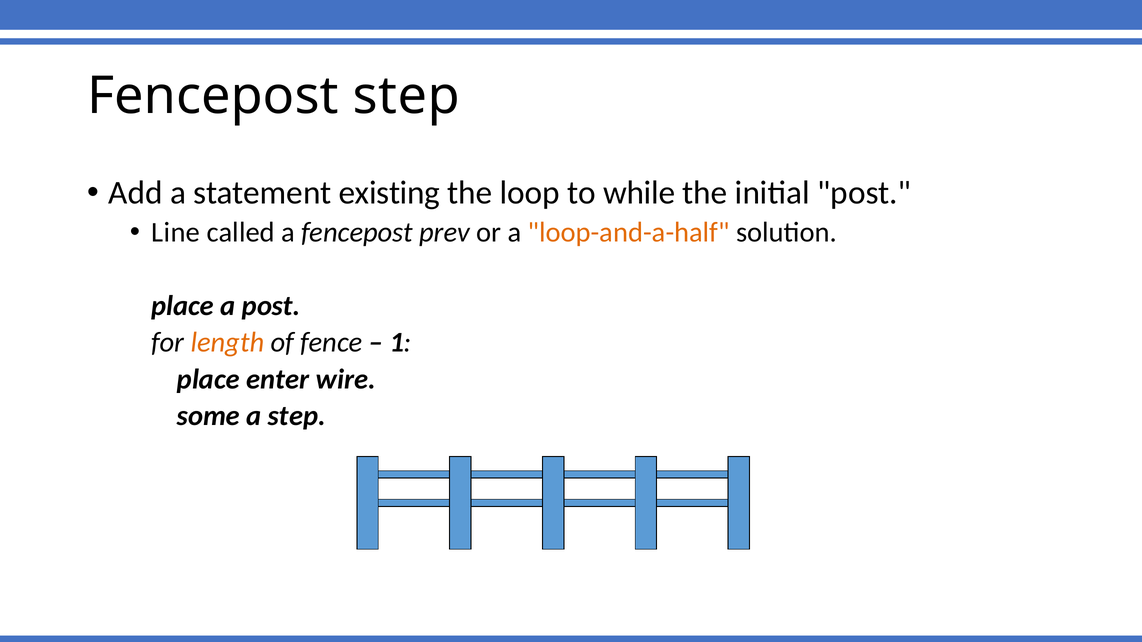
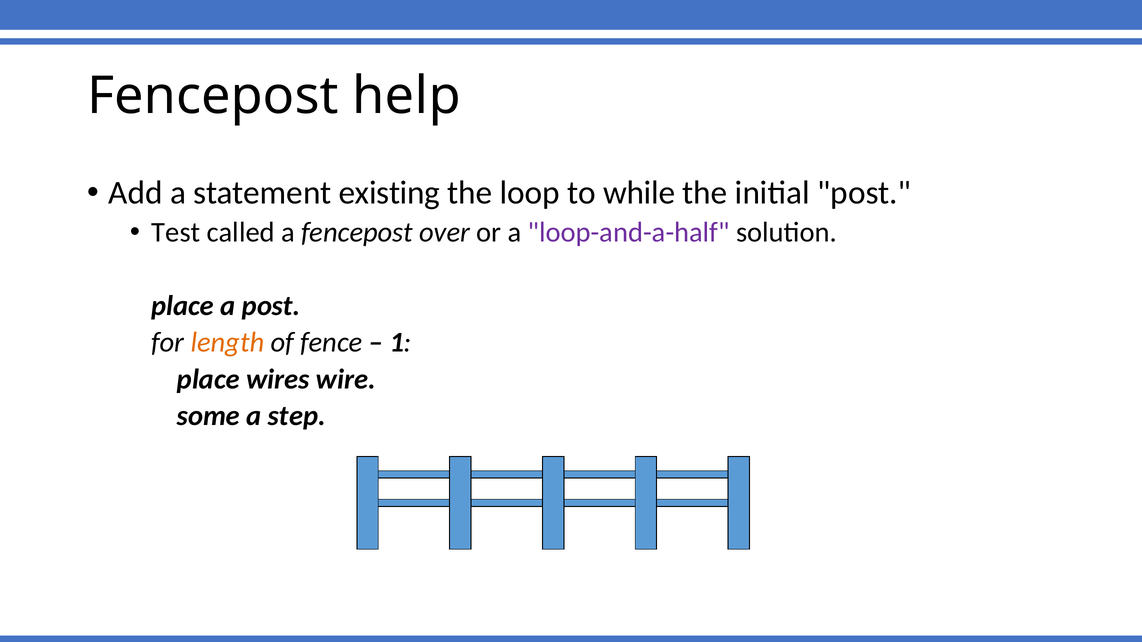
Fencepost step: step -> help (406, 96)
Line: Line -> Test (176, 232)
prev: prev -> over (445, 232)
loop-and-a-half colour: orange -> purple (629, 232)
enter: enter -> wires (278, 379)
